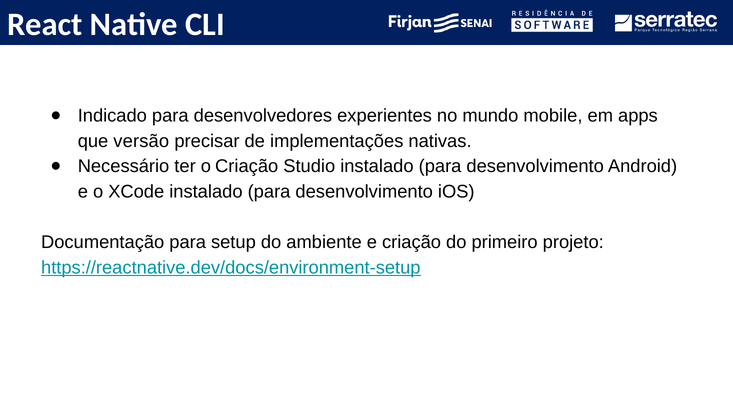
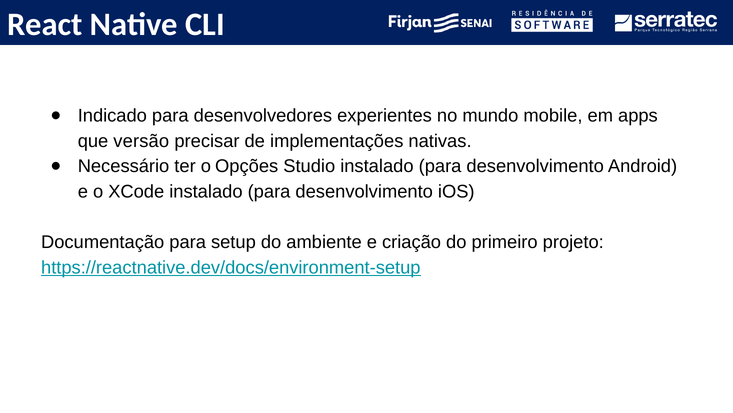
o Criação: Criação -> Opções (247, 166)
